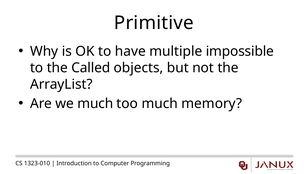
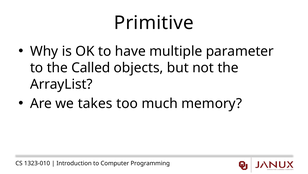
impossible: impossible -> parameter (240, 51)
we much: much -> takes (95, 103)
